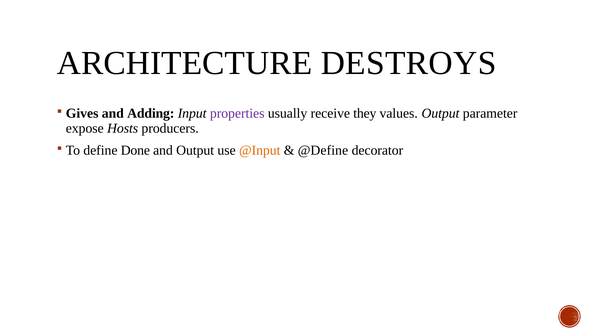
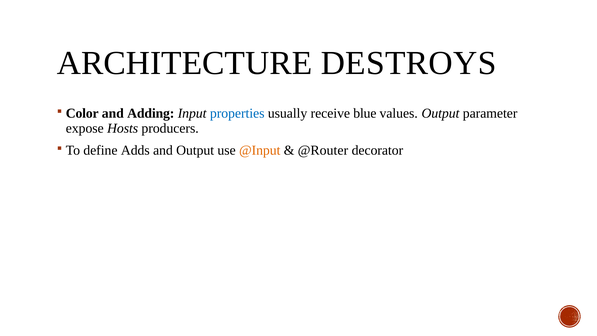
Gives: Gives -> Color (82, 113)
properties colour: purple -> blue (237, 113)
they: they -> blue (365, 113)
Done: Done -> Adds (135, 150)
@Define: @Define -> @Router (323, 150)
